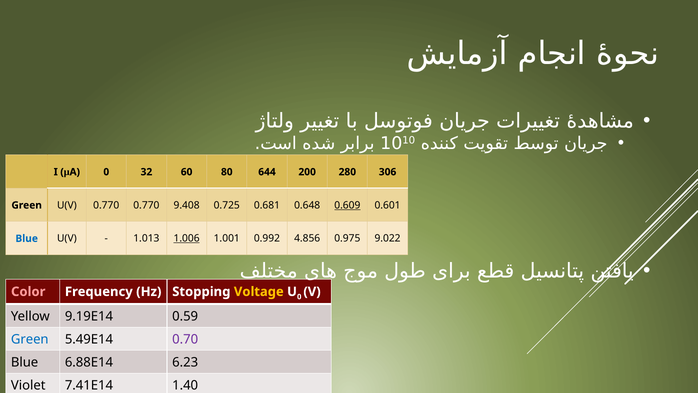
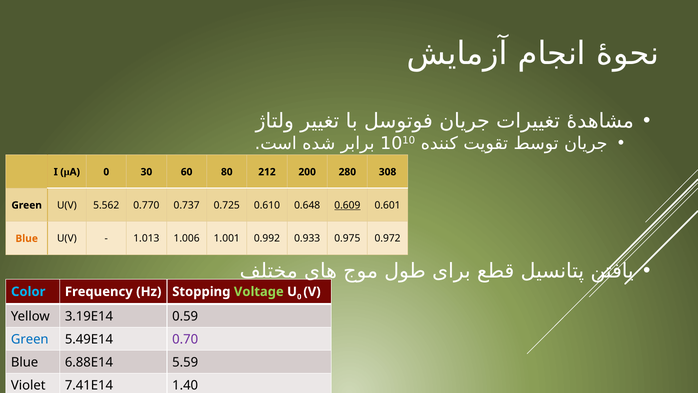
32: 32 -> 30 (146, 172)
644: 644 -> 212 (267, 172)
306: 306 -> 308 (388, 172)
U(V 0.770: 0.770 -> 5.562 (106, 205)
9.408: 9.408 -> 0.737 (187, 205)
0.681: 0.681 -> 0.610 (267, 205)
Blue colour: blue -> orange (27, 238)
1.006 underline: present -> none (187, 238)
4.856: 4.856 -> 0.933 (307, 238)
9.022: 9.022 -> 0.972 (388, 238)
Color colour: pink -> light blue (28, 291)
Voltage colour: yellow -> light green (259, 291)
9.19E14: 9.19E14 -> 3.19E14 (89, 316)
6.23: 6.23 -> 5.59 (185, 362)
